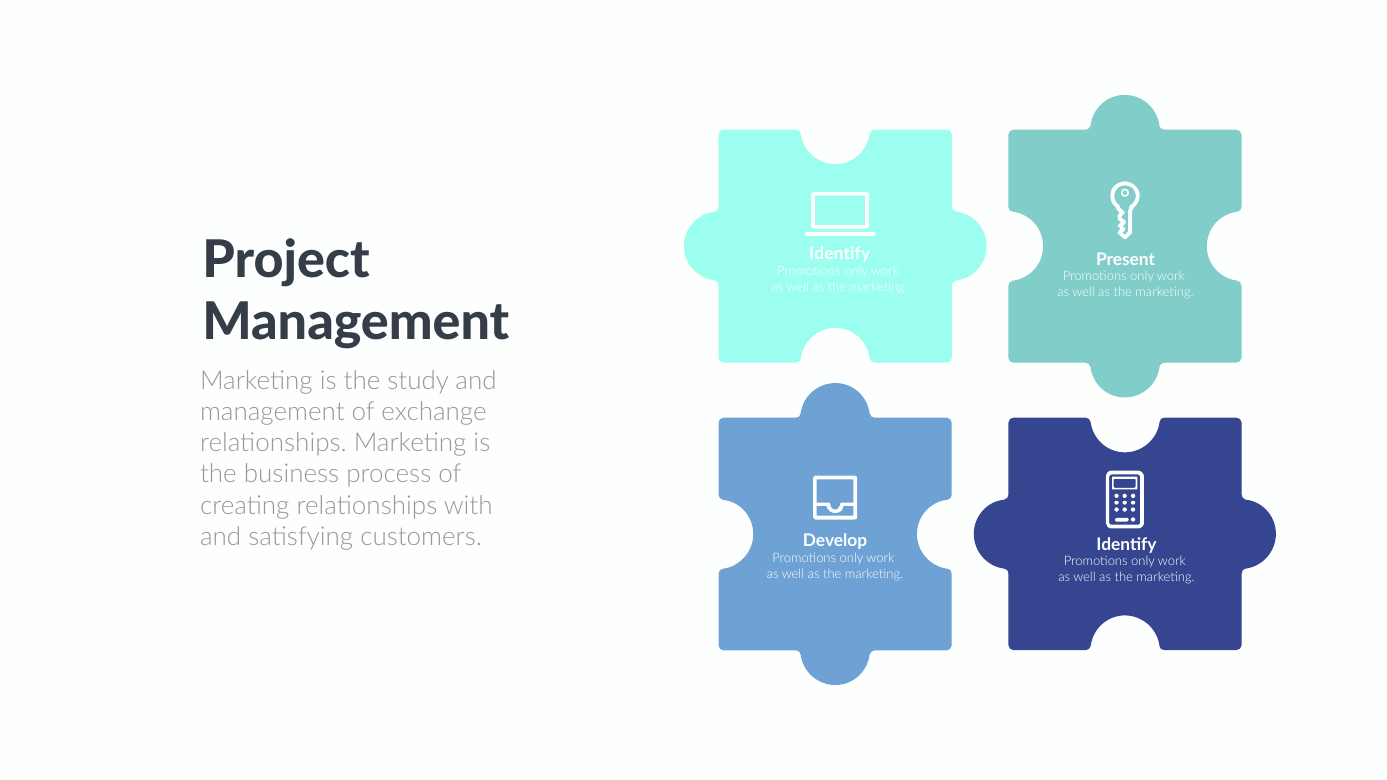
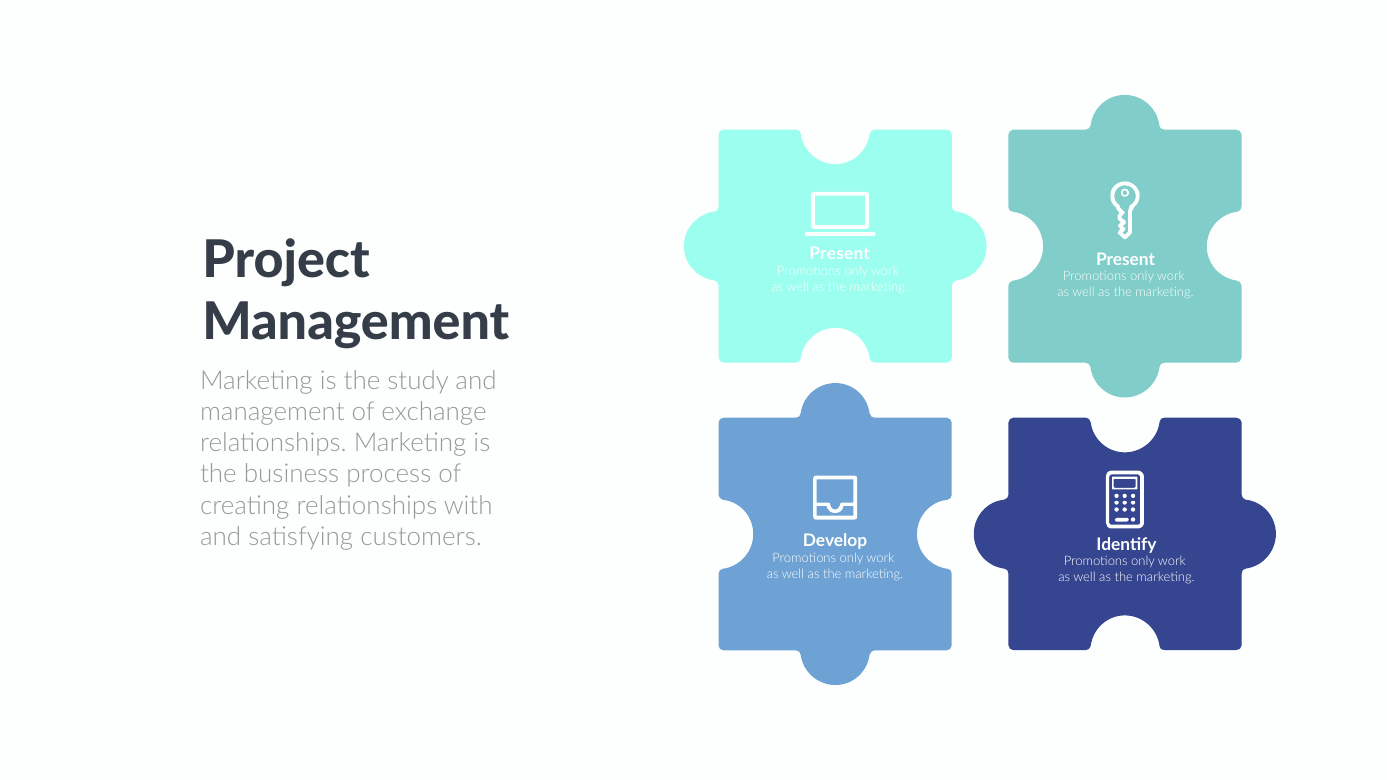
Identify: Identify -> Present (840, 254)
